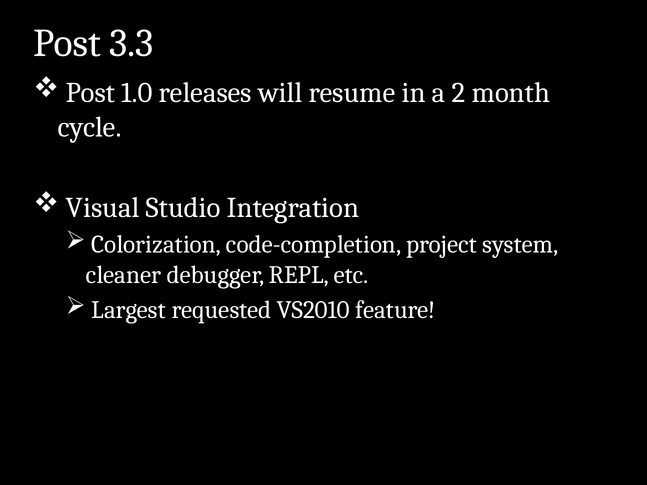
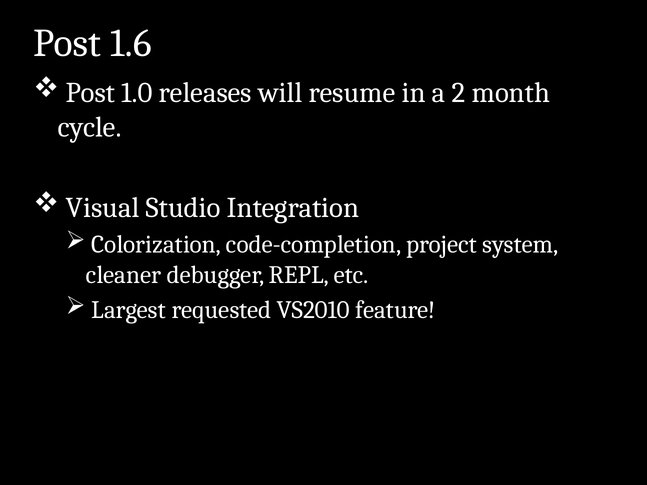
3.3: 3.3 -> 1.6 (131, 43)
